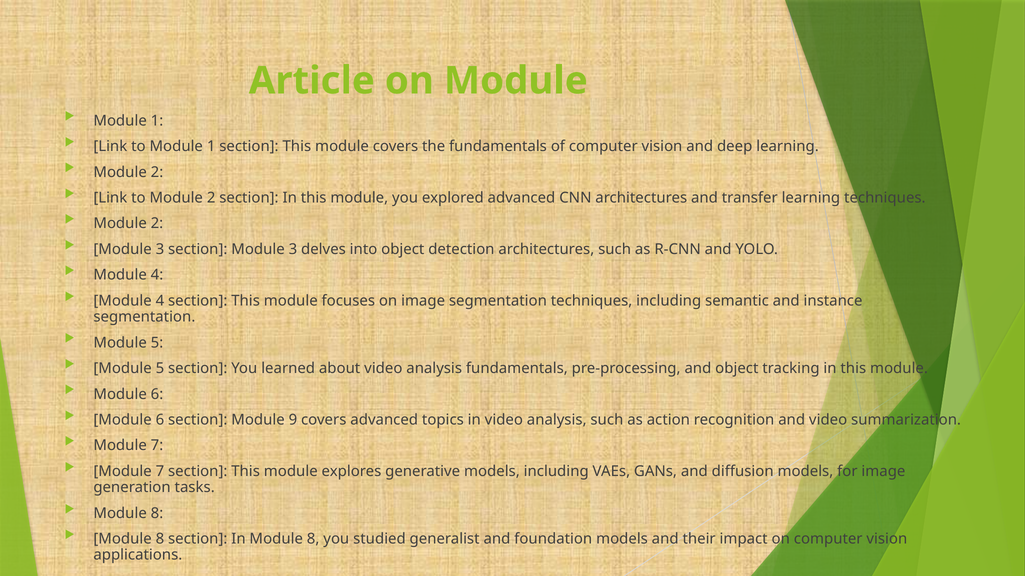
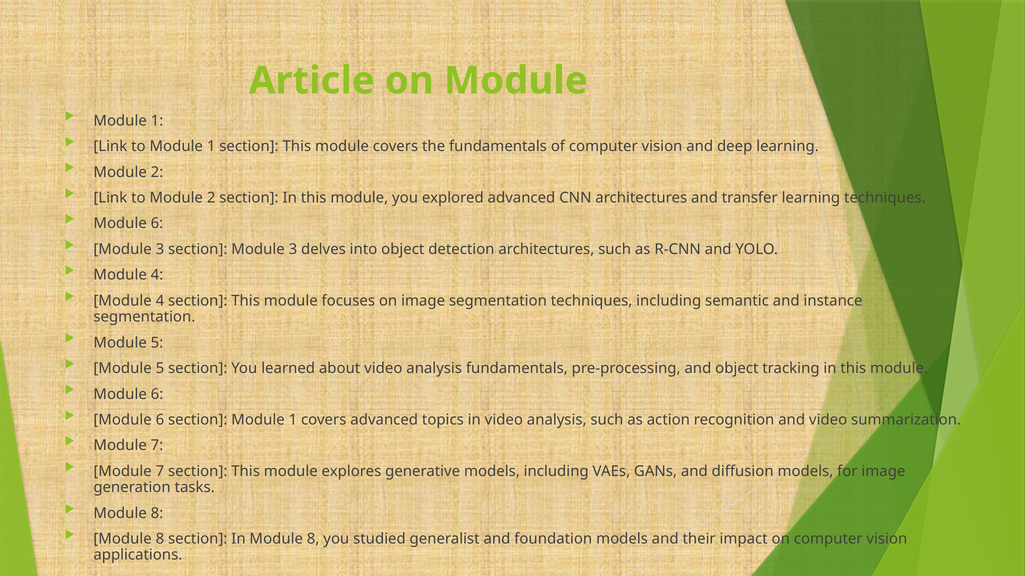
2: 2 -> 6 (157, 224)
section Module 9: 9 -> 1 (293, 420)
